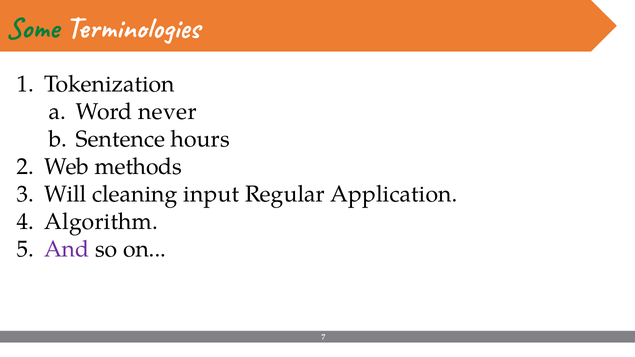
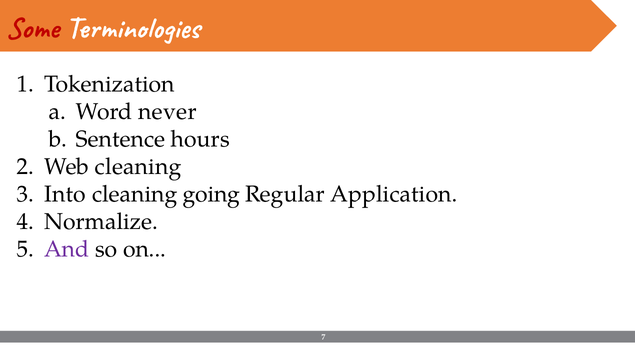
Some colour: green -> red (33, 28)
Web methods: methods -> cleaning (138, 167)
Will: Will -> Into (65, 194)
input: input -> going (211, 194)
Algorithm: Algorithm -> Normalize (101, 222)
